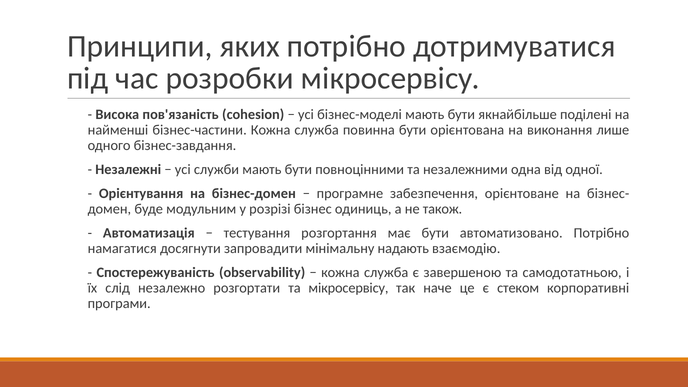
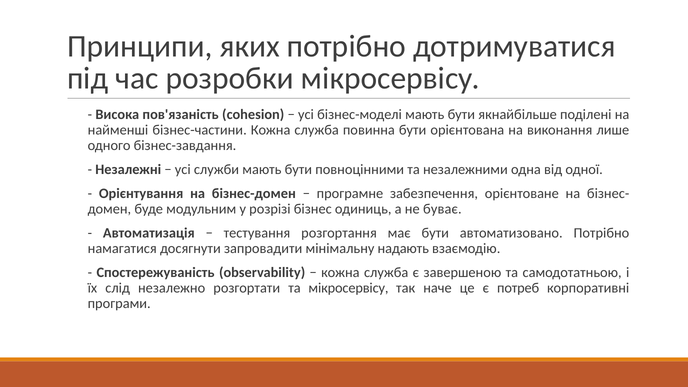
також: також -> буває (442, 209)
стеком: стеком -> потреб (518, 288)
